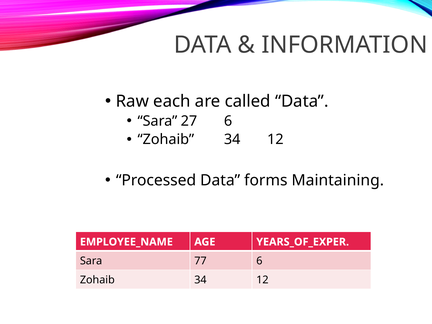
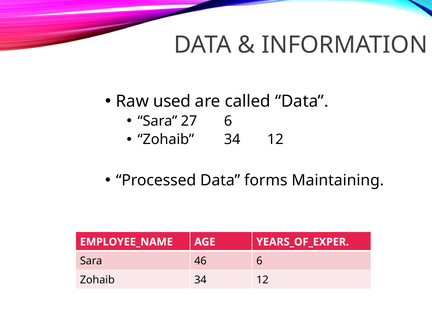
each: each -> used (172, 101)
77: 77 -> 46 (200, 261)
